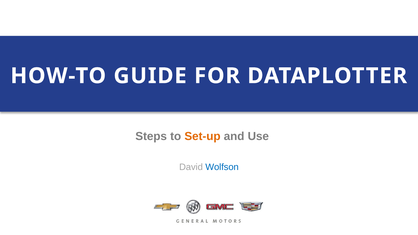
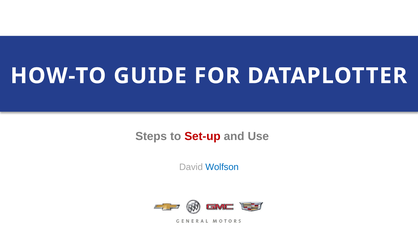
Set-up colour: orange -> red (202, 136)
